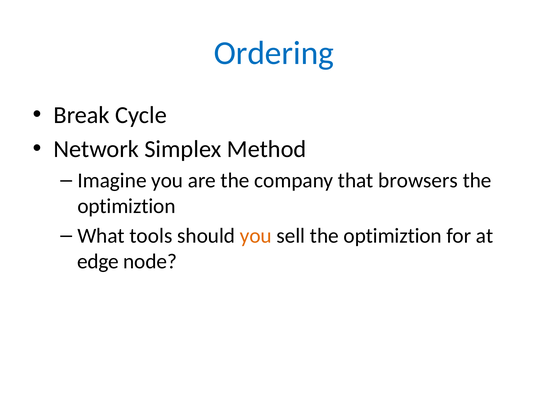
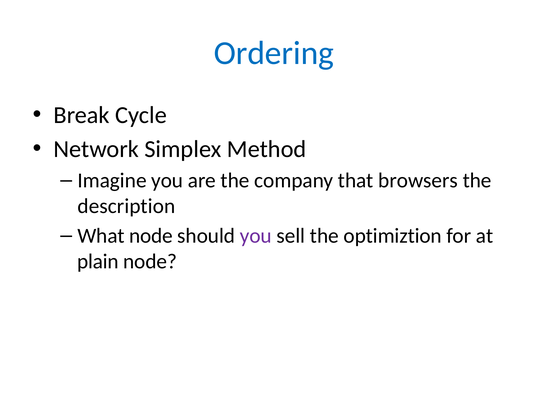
optimiztion: optimiztion -> description (126, 206)
What tools: tools -> node (151, 236)
you colour: orange -> purple (256, 236)
edge: edge -> plain (98, 261)
